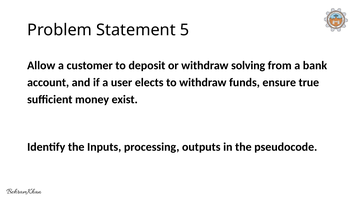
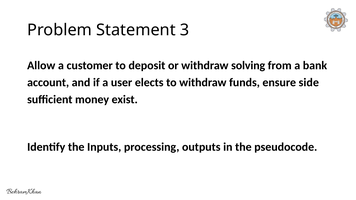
5: 5 -> 3 (185, 30)
true: true -> side (309, 83)
